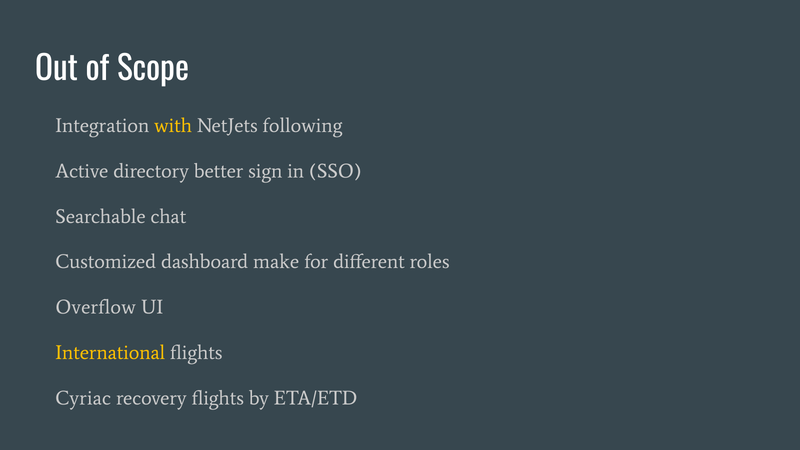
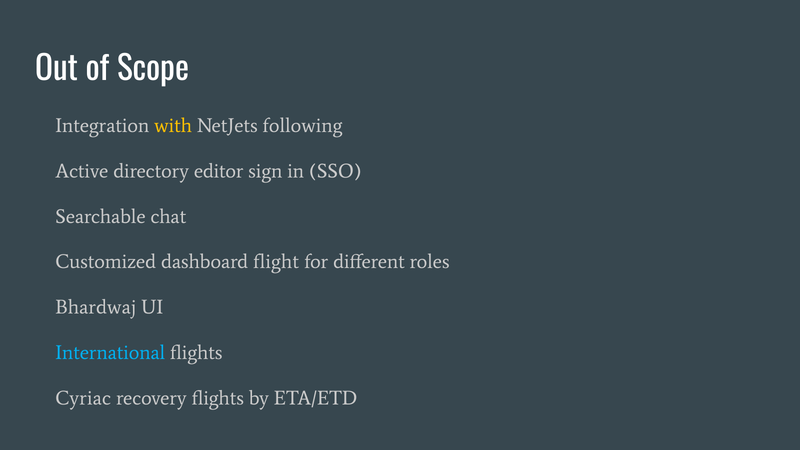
better: better -> editor (219, 171)
make: make -> flight (276, 262)
Overflow: Overflow -> Bhardwaj (96, 307)
International colour: yellow -> light blue (110, 353)
